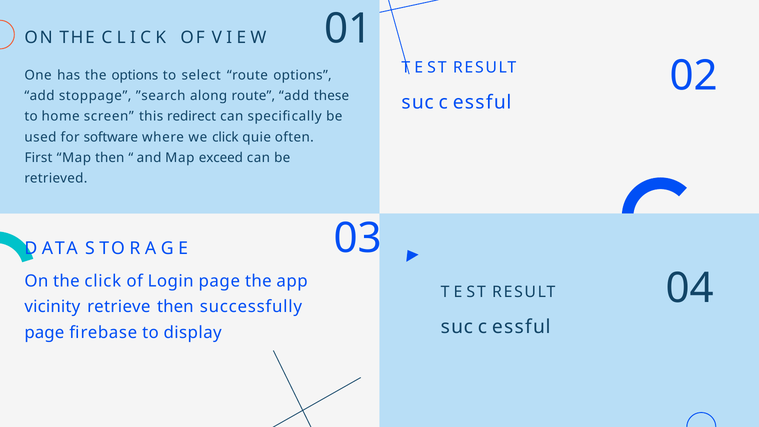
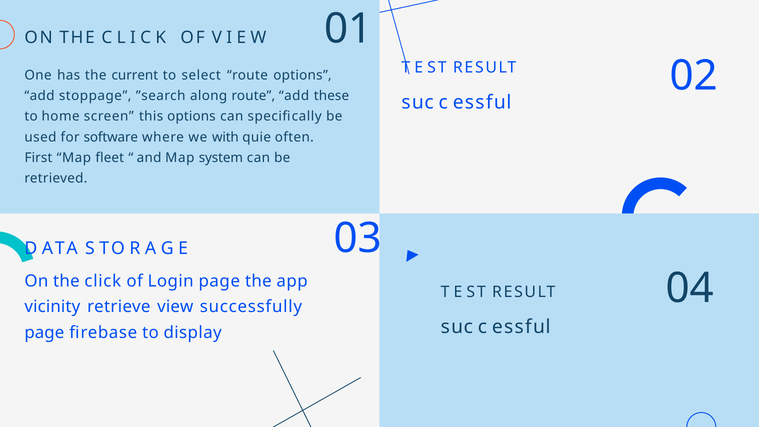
the options: options -> current (135, 75)
this redirect: redirect -> options (191, 117)
we click: click -> with (225, 137)
Map then: then -> fleet (110, 158)
exceed: exceed -> system (221, 158)
retrieve then: then -> view (175, 307)
